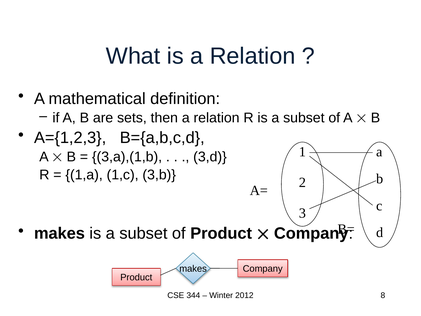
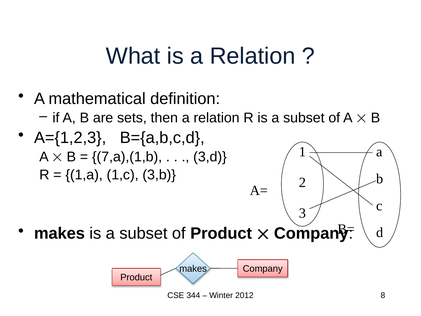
3,a),(1,b: 3,a),(1,b -> 7,a),(1,b (127, 157)
